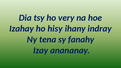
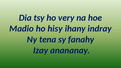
Izahay: Izahay -> Madio (22, 29)
